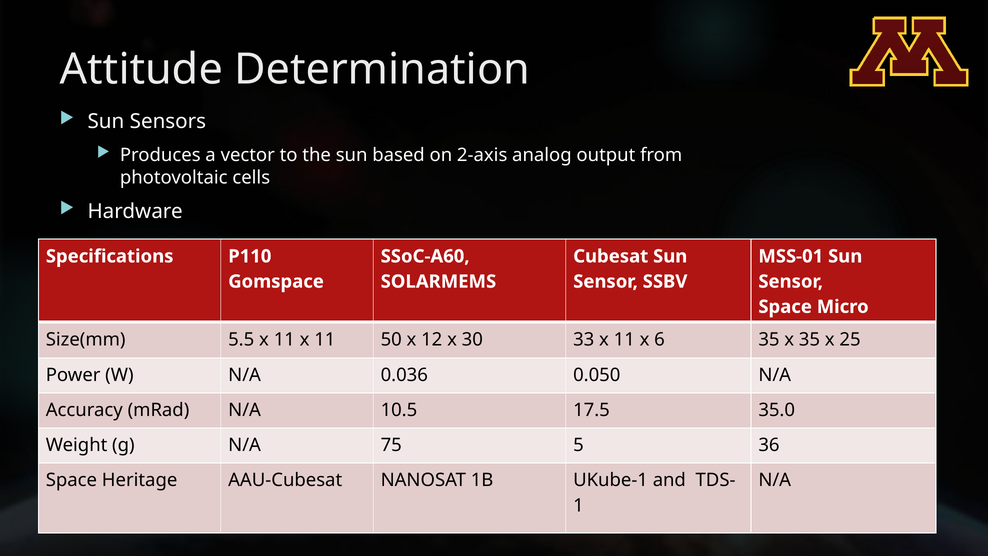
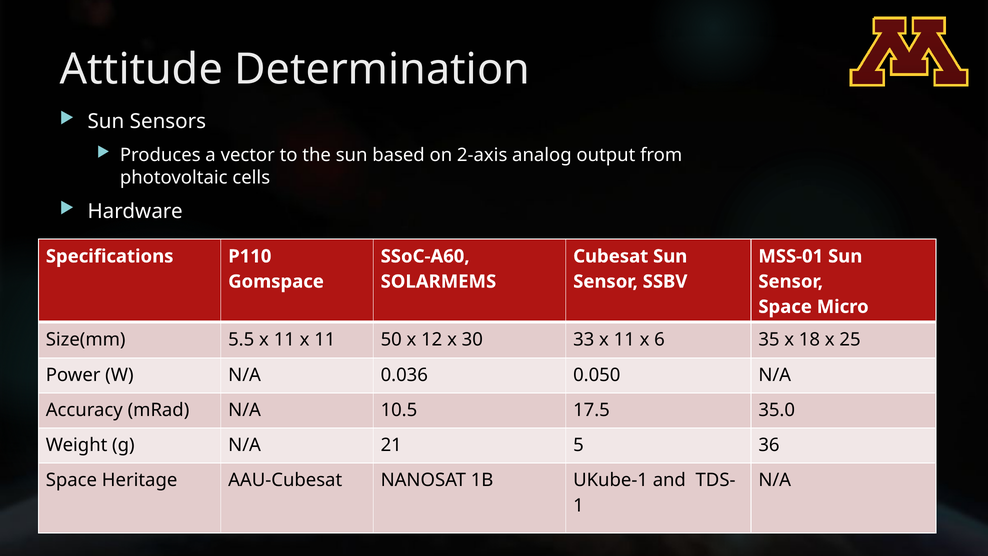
x 35: 35 -> 18 (809, 339)
75: 75 -> 21 (391, 445)
